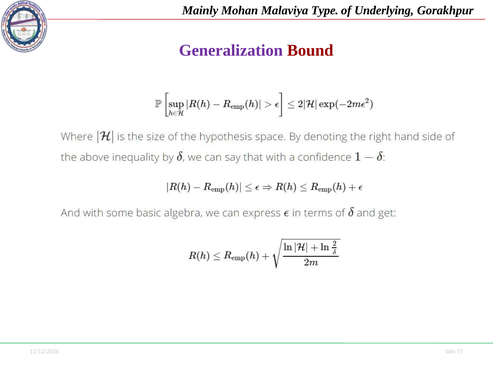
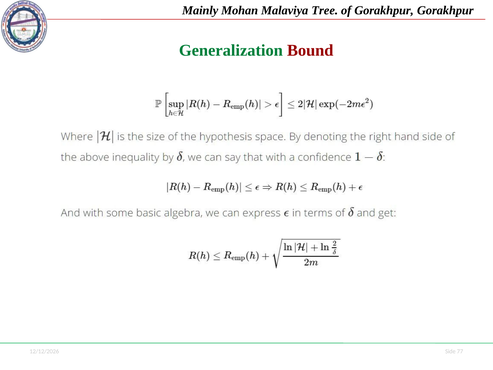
Type: Type -> Tree (325, 10)
of Underlying: Underlying -> Gorakhpur (384, 10)
Generalization colour: purple -> green (231, 50)
